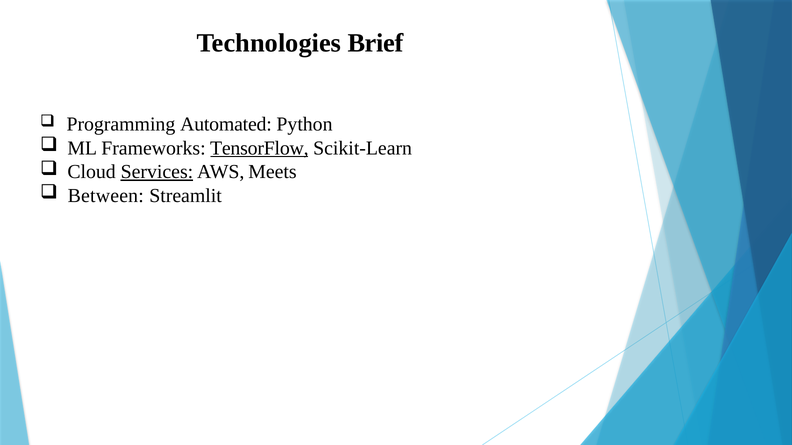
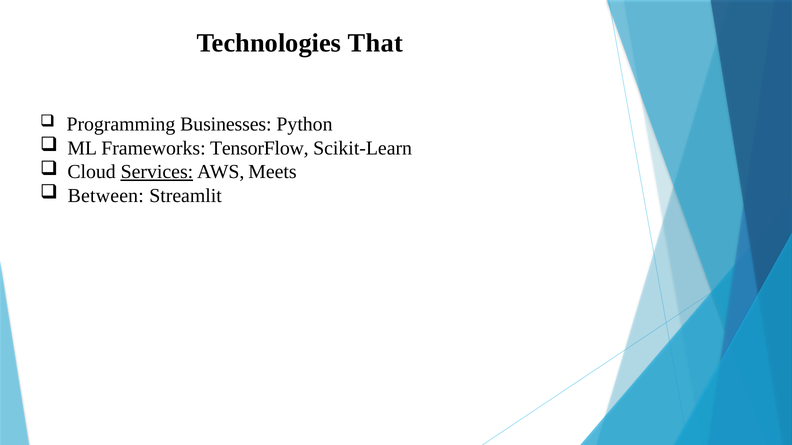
Brief: Brief -> That (375, 43)
Automated: Automated -> Businesses (226, 124)
TensorFlow underline: present -> none (259, 148)
